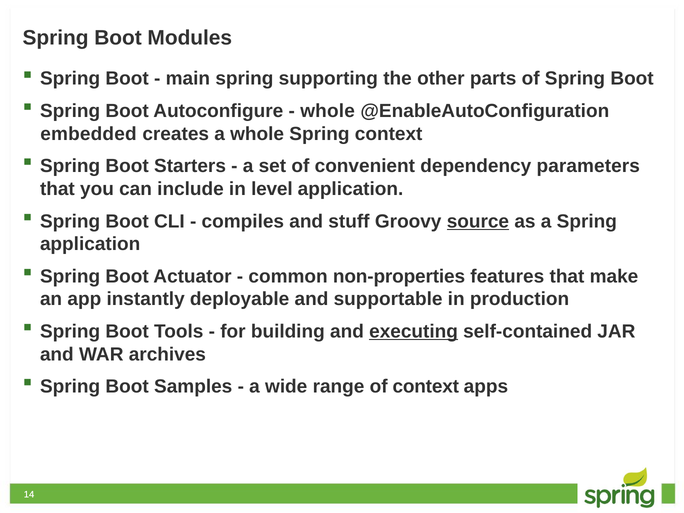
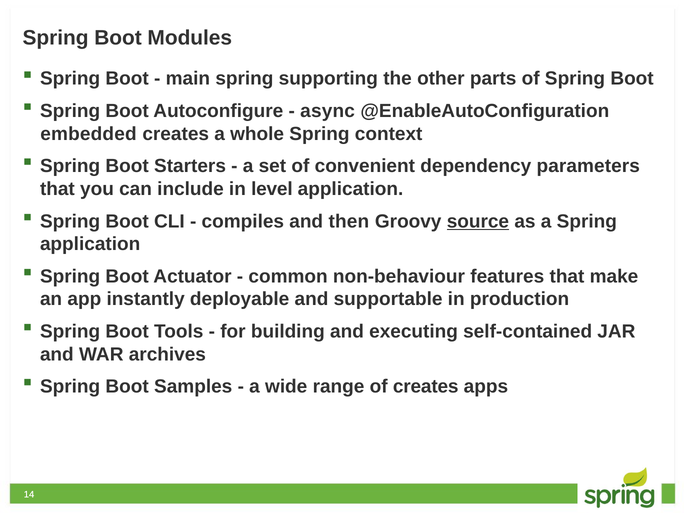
whole: whole -> async (328, 111)
stuff: stuff -> then (349, 221)
non-properties: non-properties -> non-behaviour (399, 276)
executing underline: present -> none (414, 331)
of context: context -> creates (426, 387)
